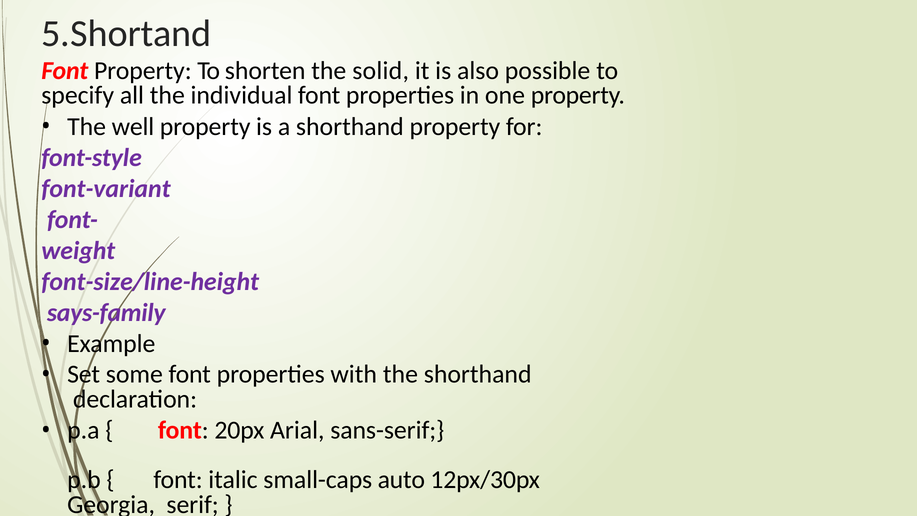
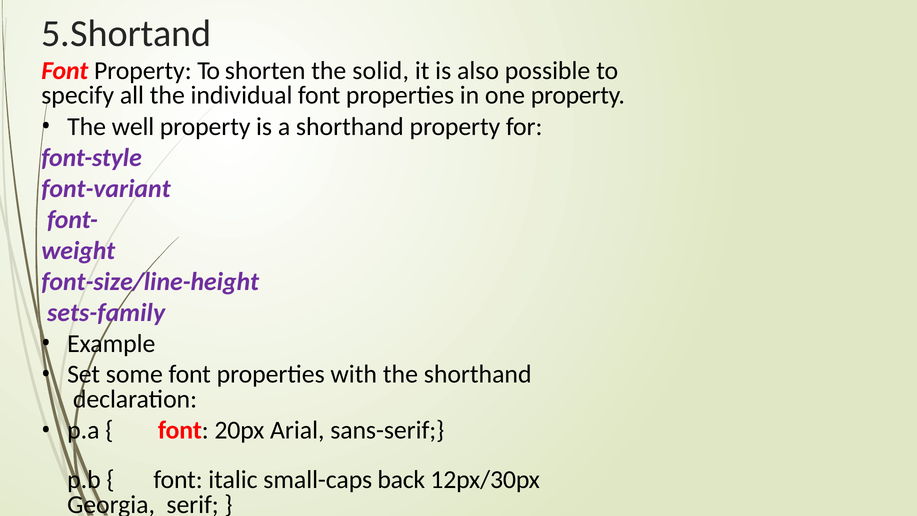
says-family: says-family -> sets-family (106, 313)
auto: auto -> back (401, 480)
